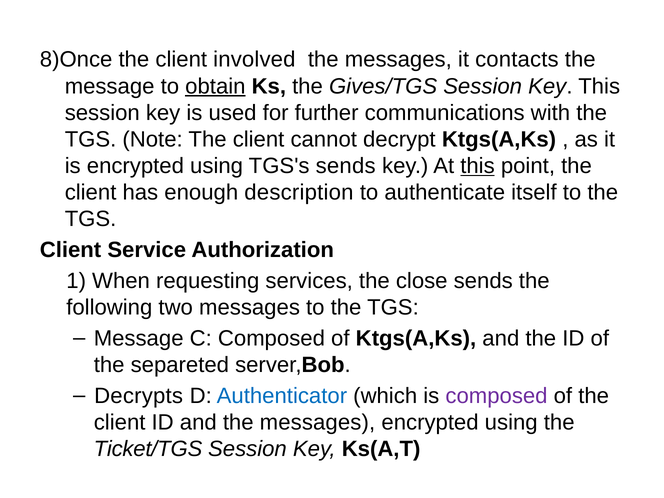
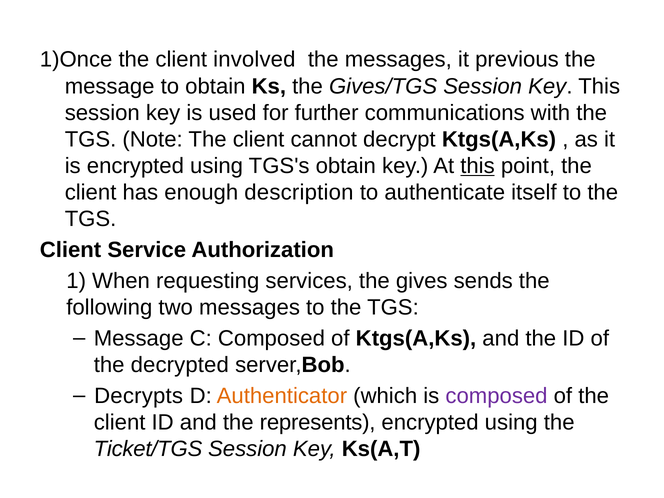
8)Once: 8)Once -> 1)Once (76, 60)
contacts: contacts -> previous (517, 60)
obtain underline: present -> none (215, 86)
TGS's sends: sends -> obtain (346, 166)
close: close -> gives (422, 281)
separeted: separeted -> decrypted (180, 365)
Authenticator colour: blue -> orange (282, 396)
and the messages: messages -> represents (318, 423)
